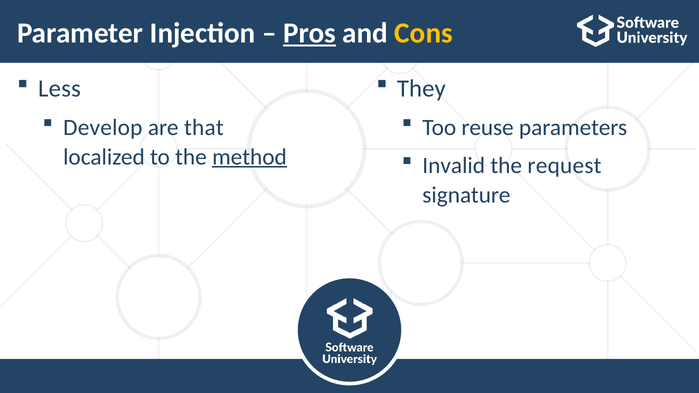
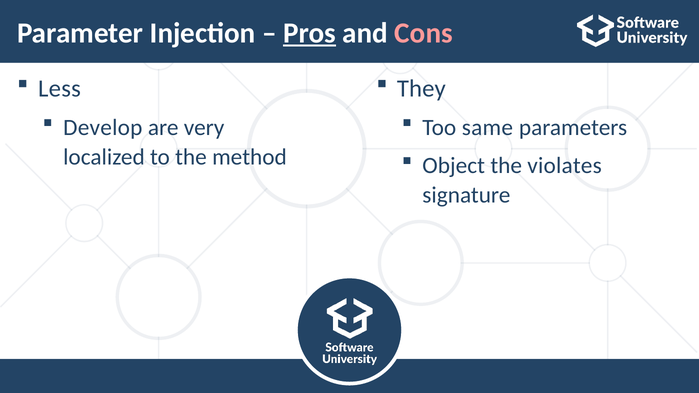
Cons colour: yellow -> pink (424, 33)
that: that -> very (204, 128)
reuse: reuse -> same (487, 128)
method underline: present -> none (249, 157)
Invalid: Invalid -> Object (454, 166)
request: request -> violates (565, 166)
